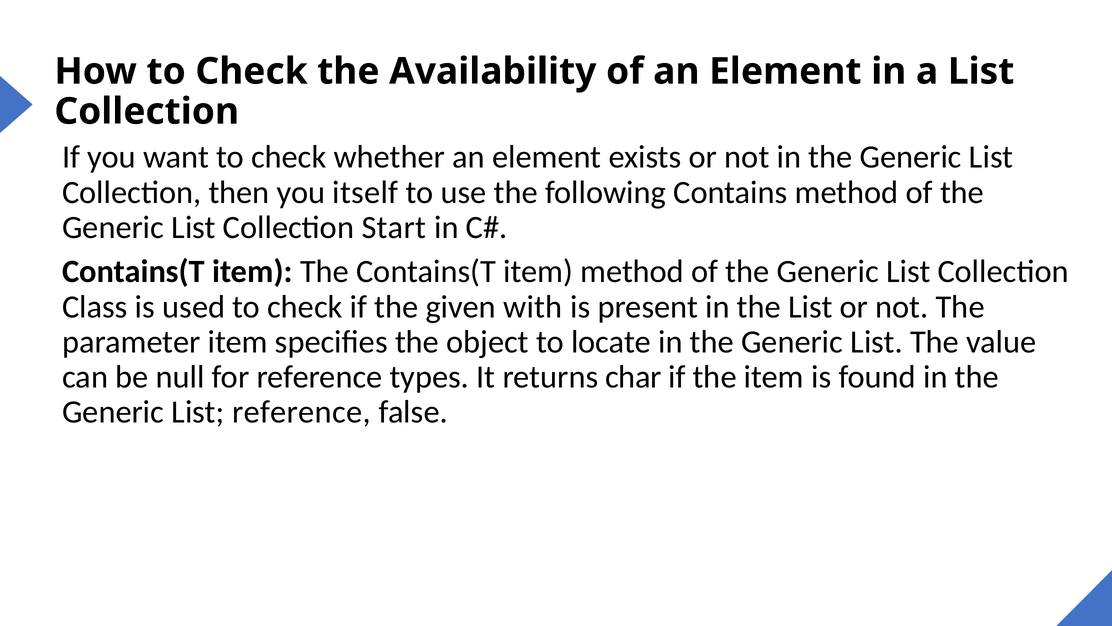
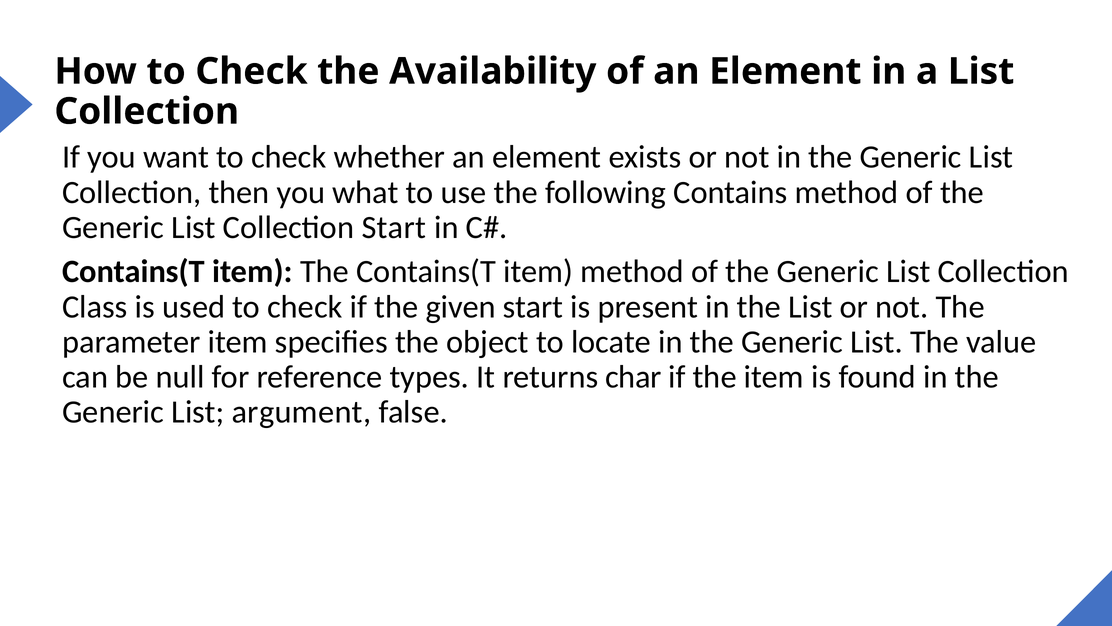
itself: itself -> what (366, 192)
given with: with -> start (533, 307)
List reference: reference -> argument (301, 412)
